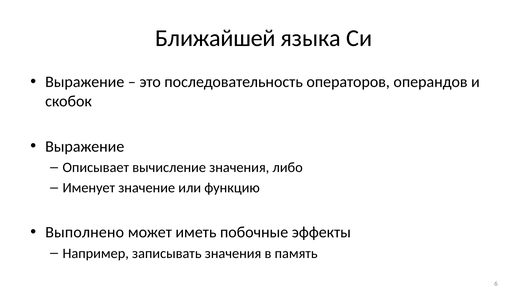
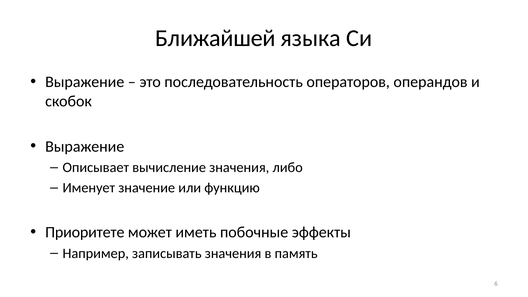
Выполнено: Выполнено -> Приоритете (85, 232)
